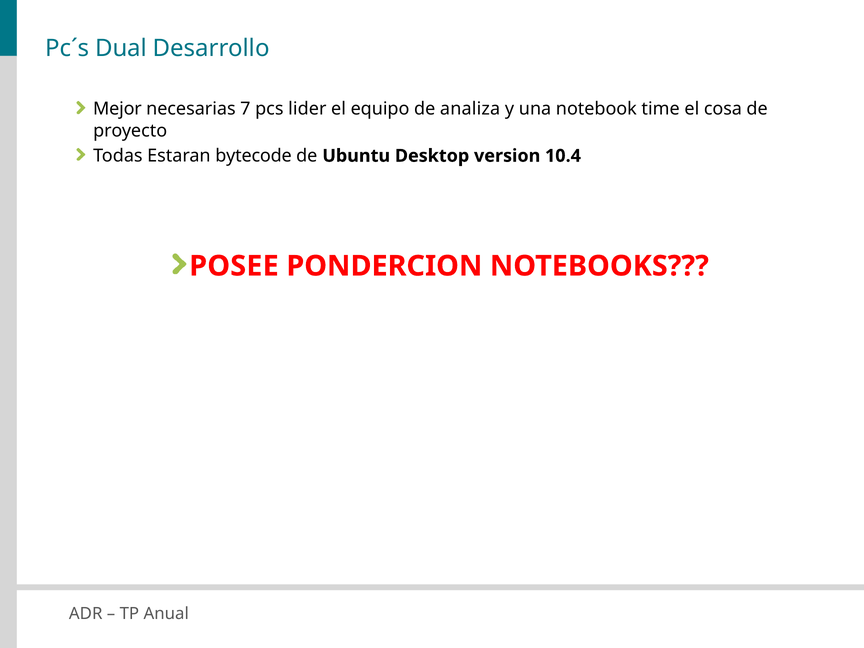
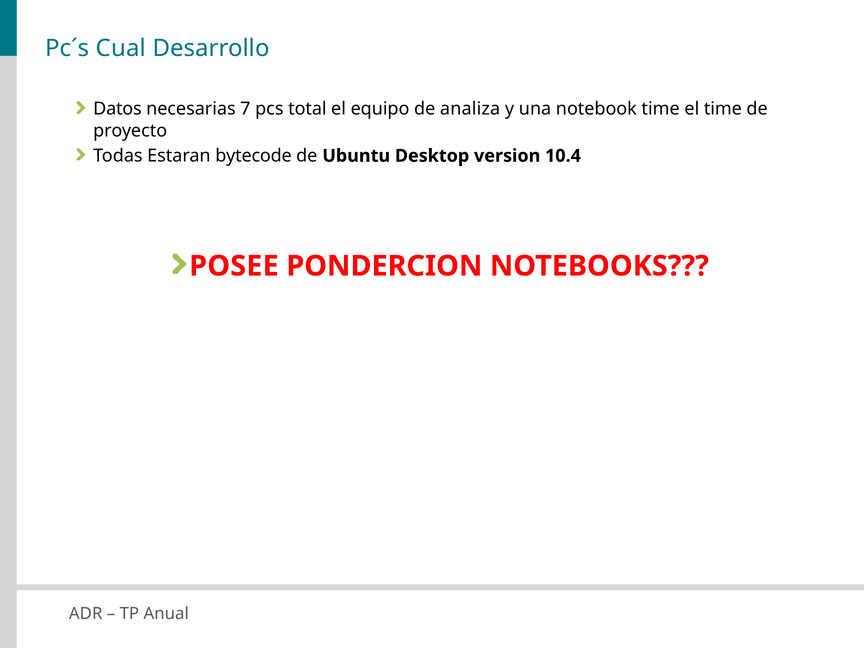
Dual: Dual -> Cual (121, 49)
Mejor: Mejor -> Datos (117, 109)
lider: lider -> total (307, 109)
el cosa: cosa -> time (723, 109)
